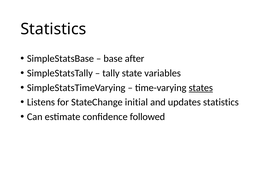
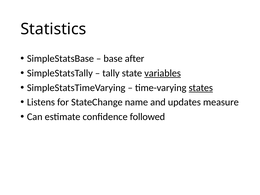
variables underline: none -> present (163, 73)
initial: initial -> name (136, 102)
updates statistics: statistics -> measure (221, 102)
